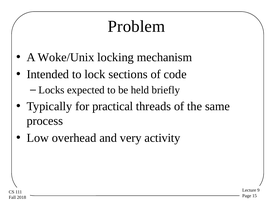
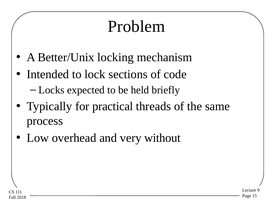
Woke/Unix: Woke/Unix -> Better/Unix (66, 57)
activity: activity -> without (162, 138)
